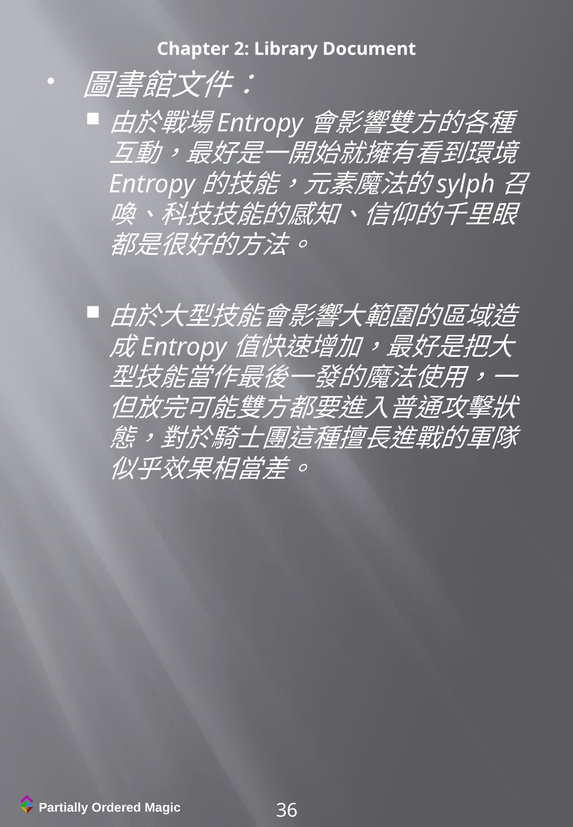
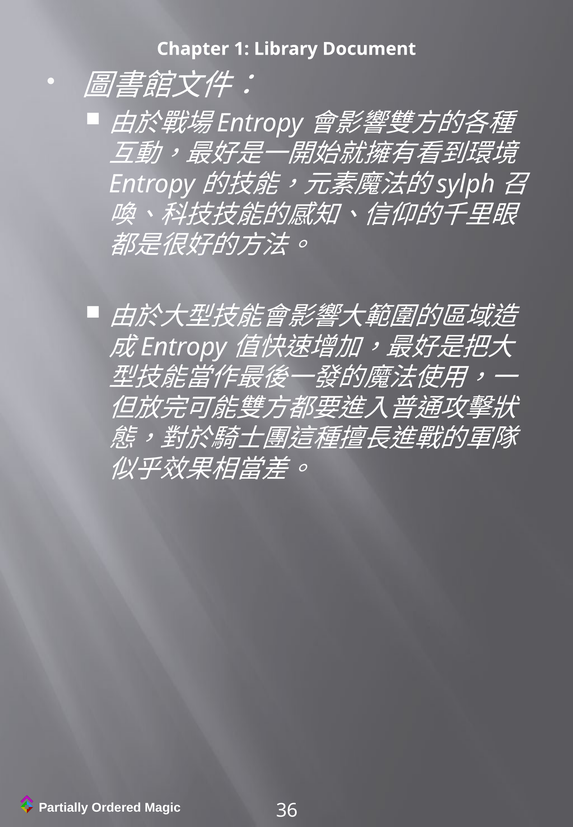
2: 2 -> 1 (241, 49)
